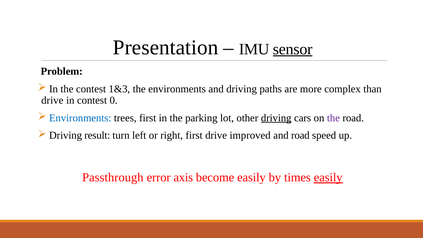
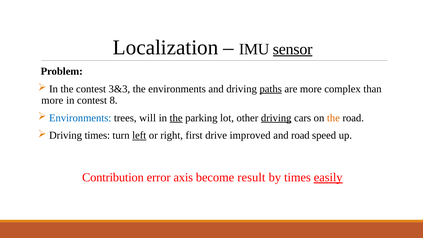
Presentation: Presentation -> Localization (166, 47)
1&3: 1&3 -> 3&3 (119, 89)
paths underline: none -> present (271, 89)
drive: drive -> more (52, 100)
0: 0 -> 8 (114, 100)
trees first: first -> will (148, 118)
the underline: none -> present (176, 118)
the colour: purple -> orange (333, 118)
Driving result: result -> times (97, 135)
left underline: none -> present (139, 135)
Passthrough: Passthrough -> Contribution (113, 177)
become easily: easily -> result (251, 177)
